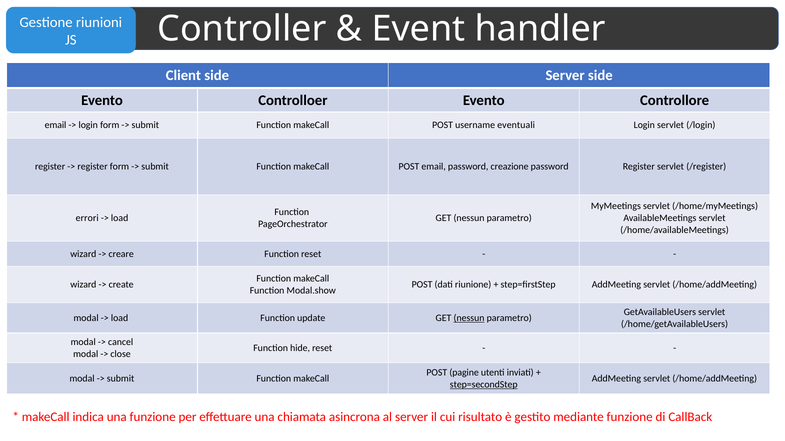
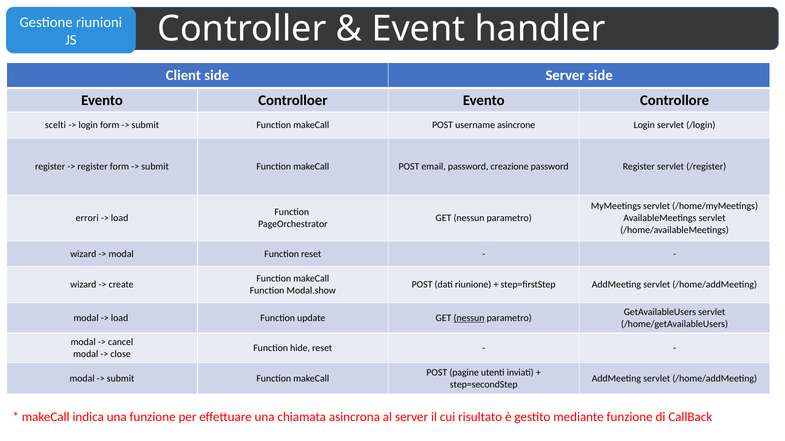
email: email -> scelti (55, 125)
eventuali: eventuali -> asincrone (516, 125)
creare: creare -> modal (121, 254)
step=secondStep underline: present -> none (484, 385)
